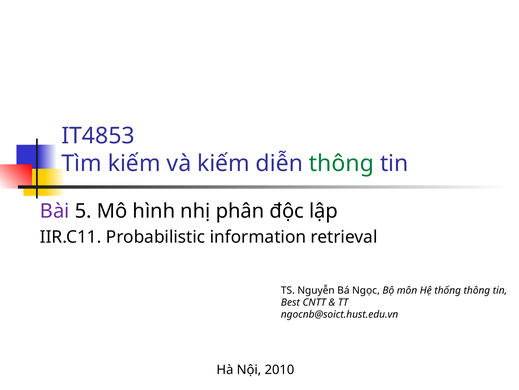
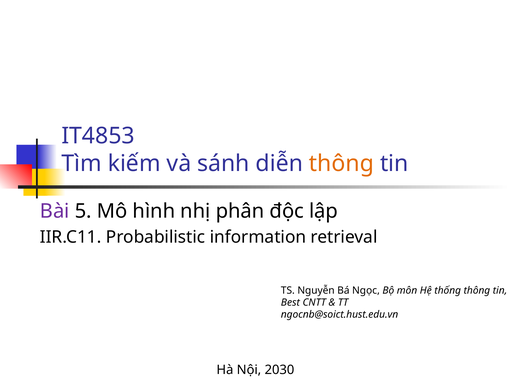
và kiếm: kiếm -> sánh (223, 163)
thông colour: green -> orange (341, 163)
2010: 2010 -> 2030 (279, 369)
